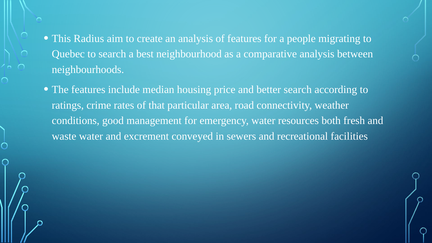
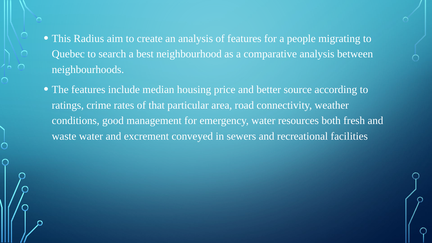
better search: search -> source (298, 90)
